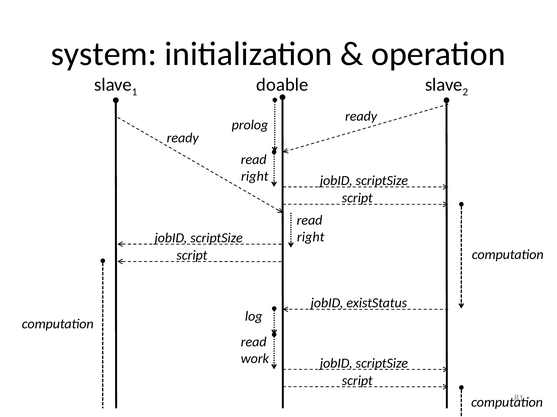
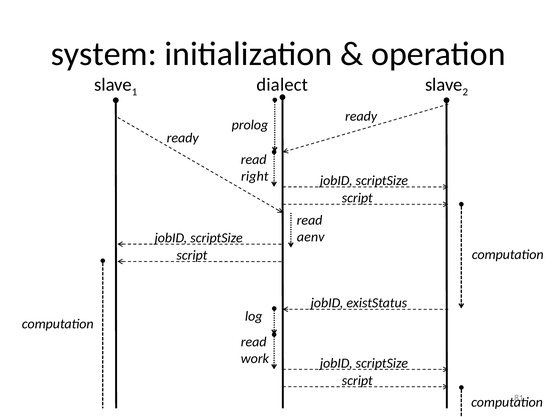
doable: doable -> dialect (282, 85)
right: right -> aenv (311, 237)
